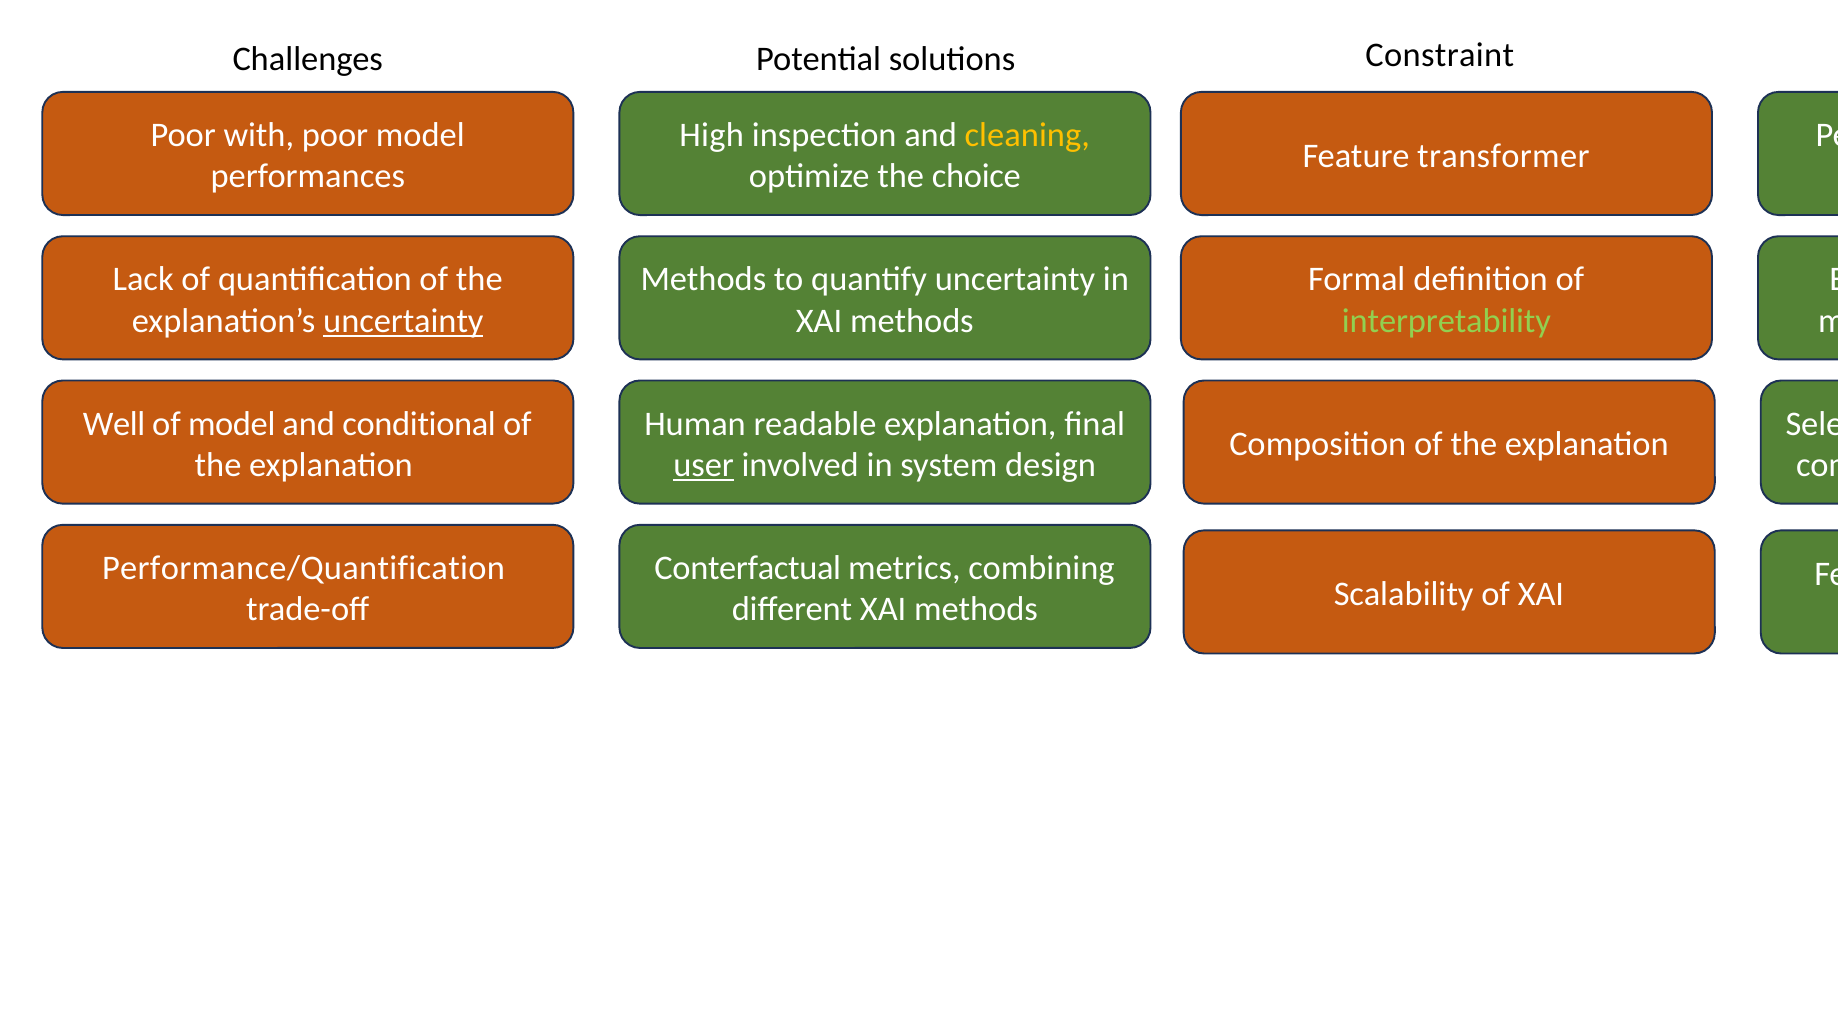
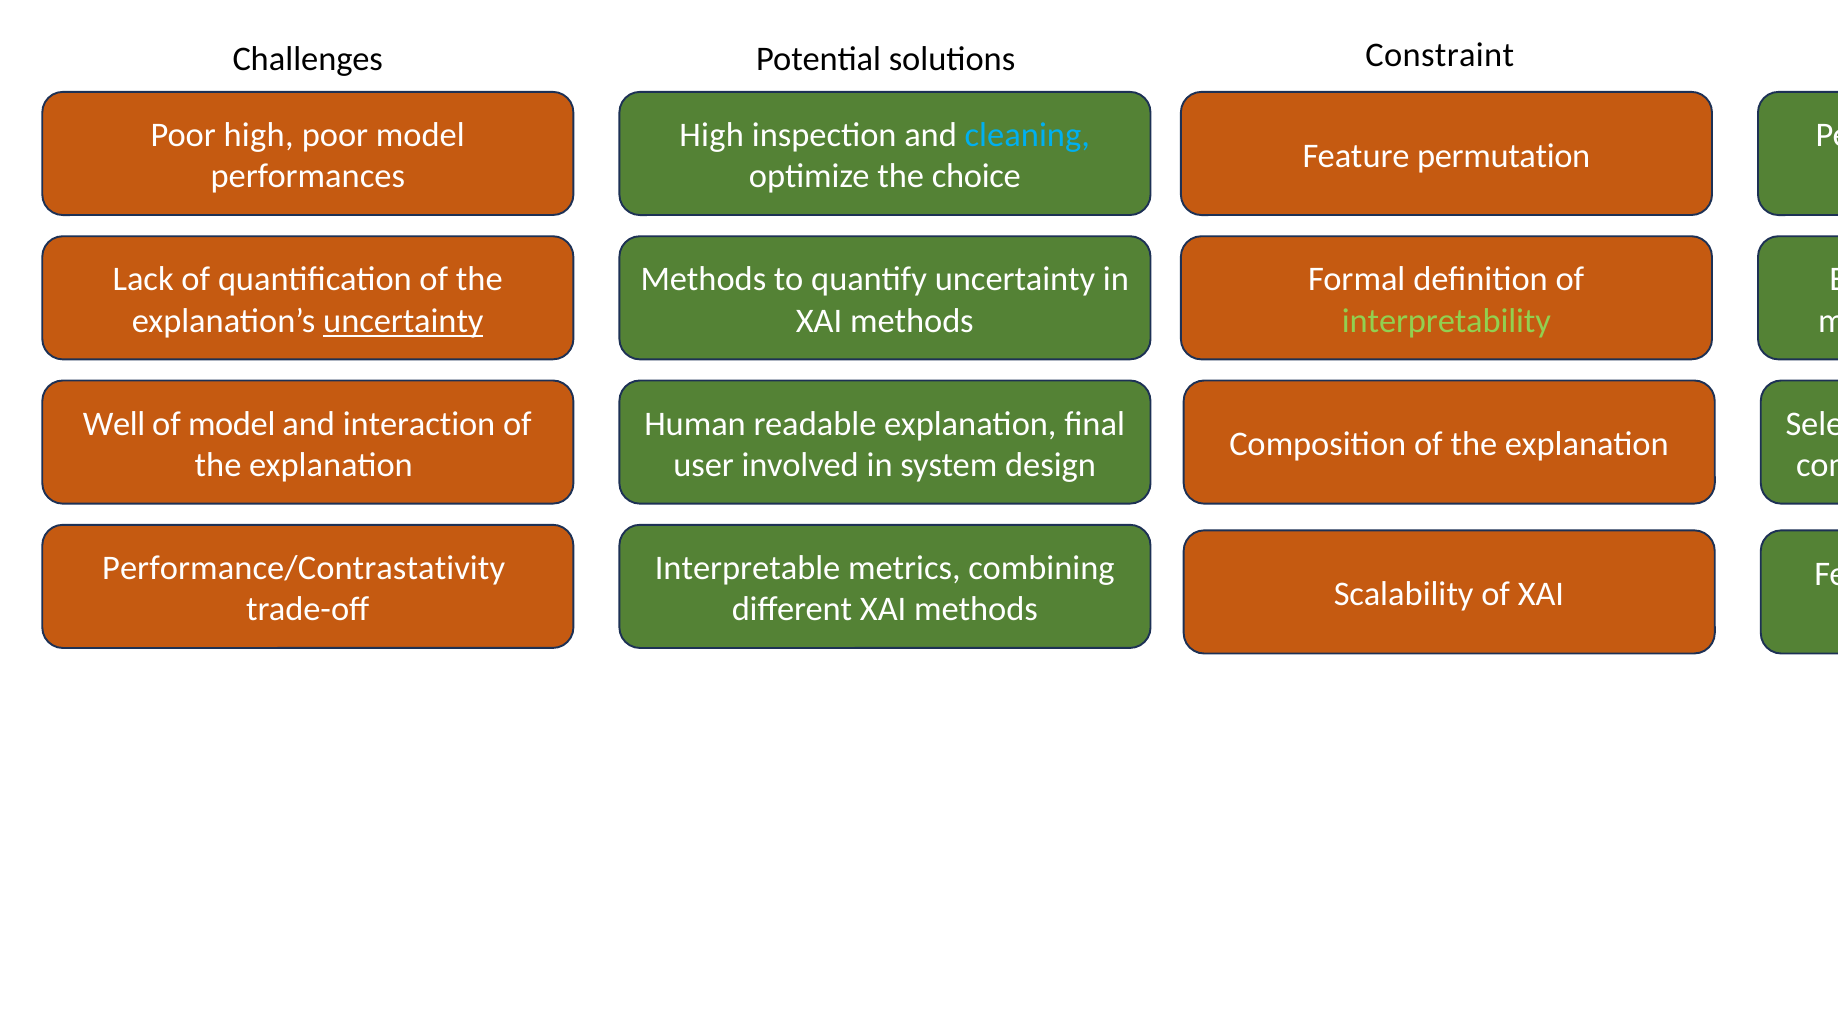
Poor with: with -> high (259, 135)
cleaning colour: yellow -> light blue (1027, 135)
Feature transformer: transformer -> permutation (1504, 156)
and conditional: conditional -> interaction (419, 424)
user underline: present -> none (704, 465)
Performance/Quantification: Performance/Quantification -> Performance/Contrastativity (304, 568)
Conterfactual: Conterfactual -> Interpretable (748, 568)
